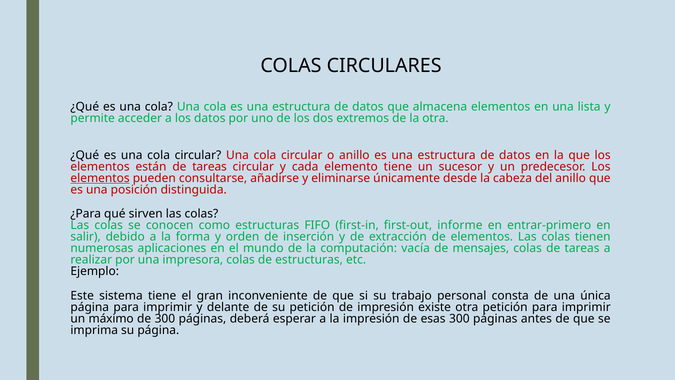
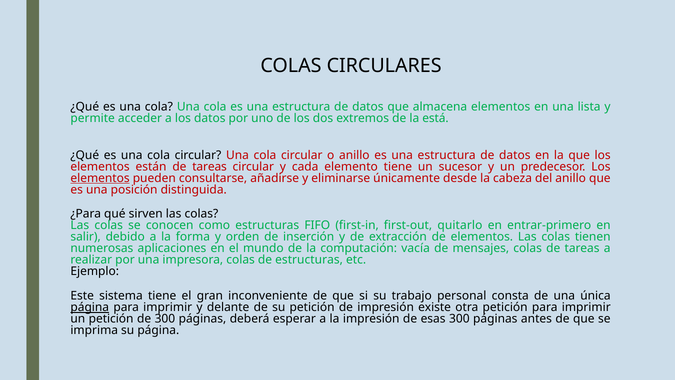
la otra: otra -> está (435, 118)
informe: informe -> quitarlo (460, 225)
página underline: none -> present (90, 307)
un máximo: máximo -> petición (111, 319)
